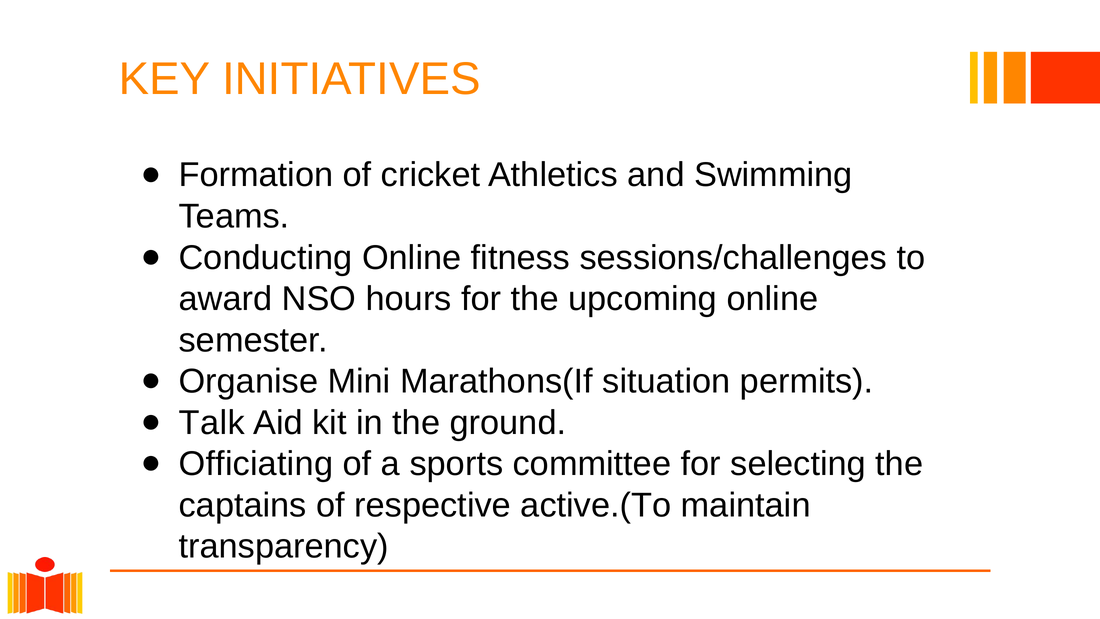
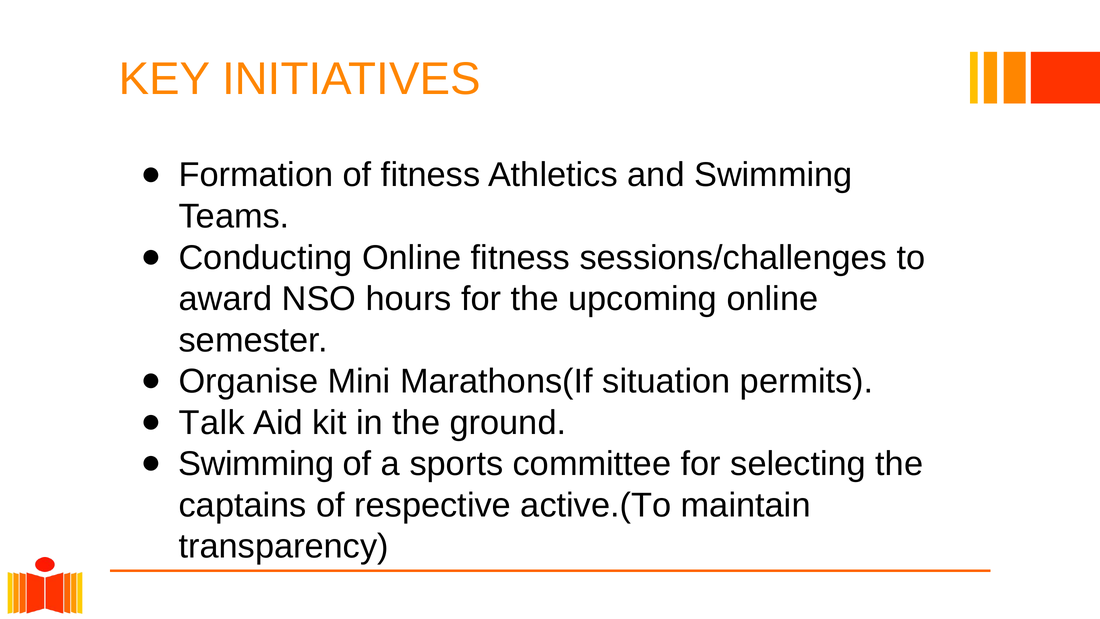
of cricket: cricket -> fitness (431, 175)
Officiating: Officiating -> Swimming (256, 464)
